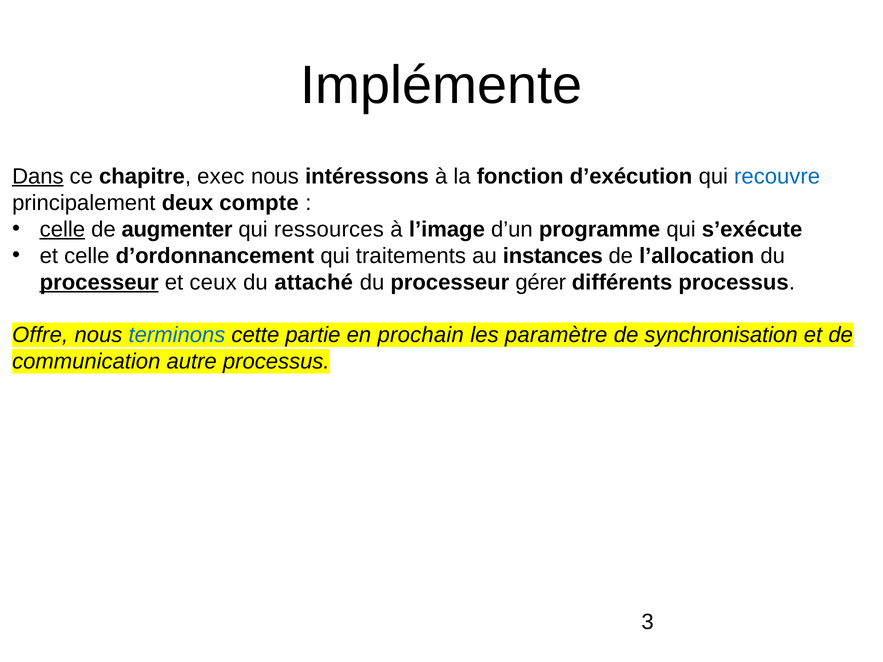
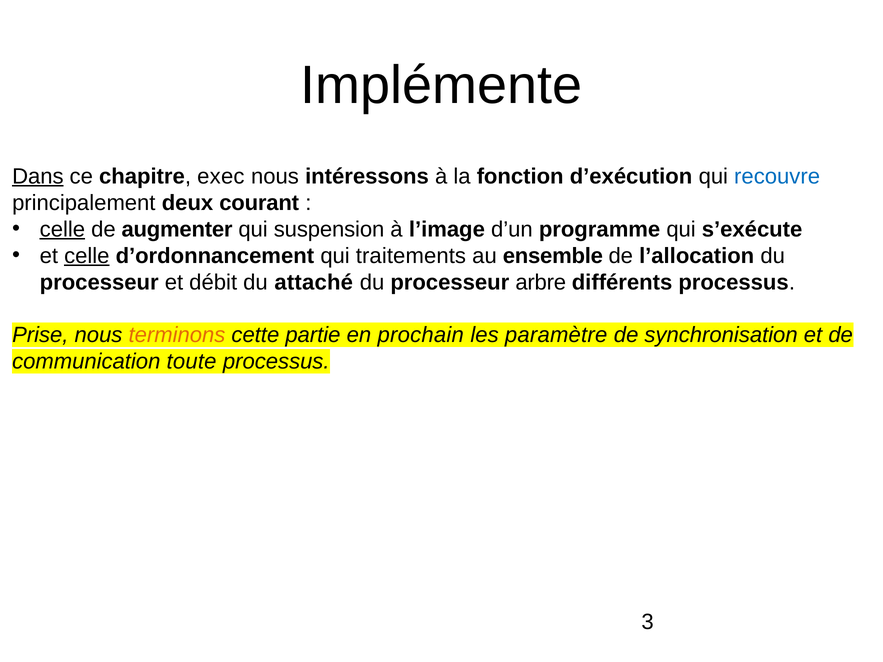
compte: compte -> courant (259, 203)
ressources: ressources -> suspension (329, 229)
celle underline: none -> present (87, 256)
instances: instances -> ensemble (553, 256)
processeur underline: present -> none (99, 282)
ceux: ceux -> débit (213, 282)
gérer: gérer -> arbre (541, 282)
Offre: Offre -> Prise (40, 335)
terminons colour: blue -> orange (177, 335)
autre: autre -> toute (192, 362)
